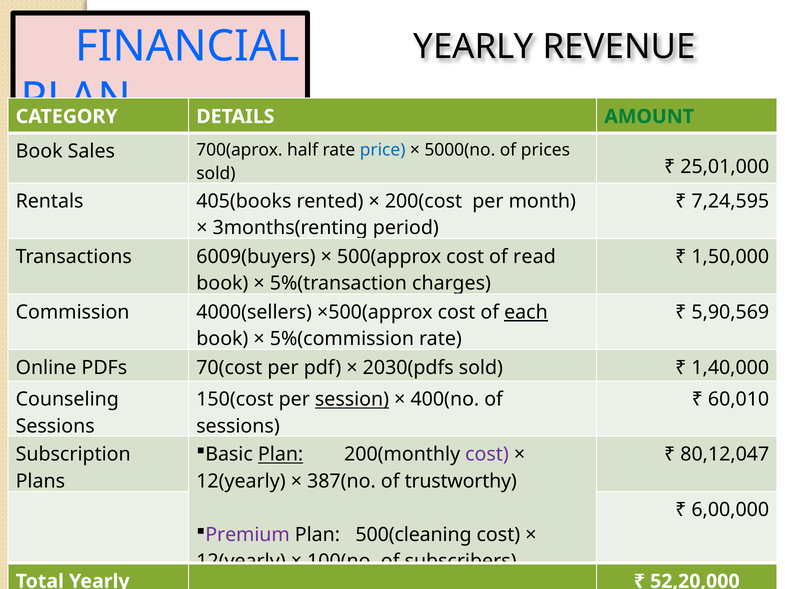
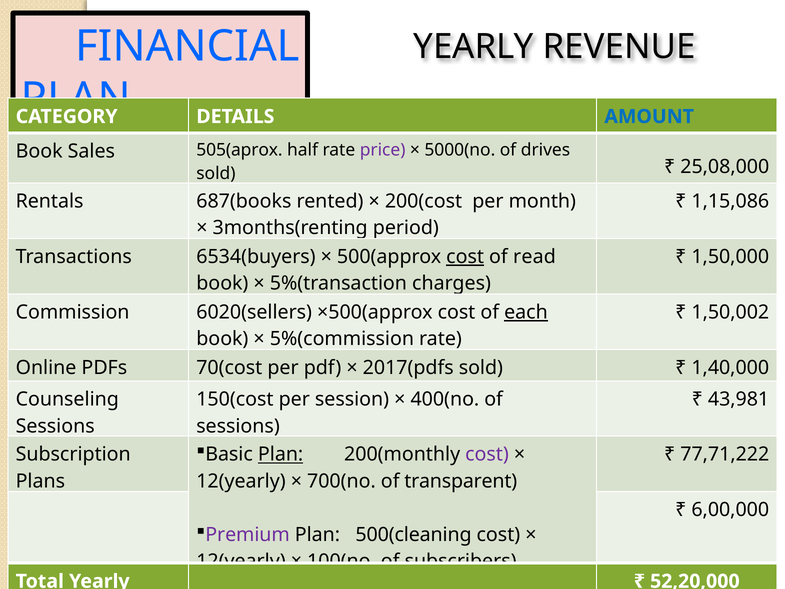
AMOUNT colour: green -> blue (649, 116)
700(aprox: 700(aprox -> 505(aprox (239, 150)
price colour: blue -> purple (383, 150)
prices: prices -> drives (545, 150)
25,01,000: 25,01,000 -> 25,08,000 (725, 167)
405(books: 405(books -> 687(books (244, 201)
7,24,595: 7,24,595 -> 1,15,086 (730, 201)
6009(buyers: 6009(buyers -> 6534(buyers (256, 257)
cost underline: none -> present (465, 257)
4000(sellers: 4000(sellers -> 6020(sellers (254, 312)
5,90,569: 5,90,569 -> 1,50,002 (730, 312)
2030(pdfs: 2030(pdfs -> 2017(pdfs (408, 368)
session underline: present -> none (352, 399)
60,010: 60,010 -> 43,981 (739, 399)
80,12,047: 80,12,047 -> 77,71,222 (725, 454)
387(no: 387(no -> 700(no (341, 481)
trustworthy: trustworthy -> transparent (461, 481)
